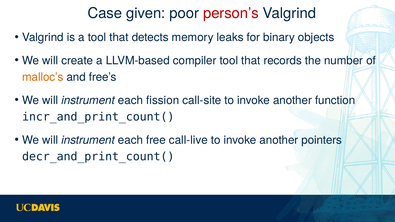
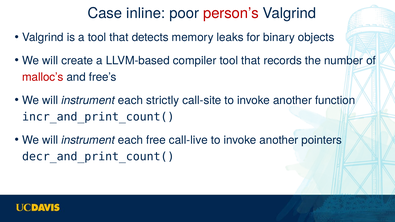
given: given -> inline (146, 13)
malloc’s colour: orange -> red (43, 77)
fission: fission -> strictly (163, 100)
